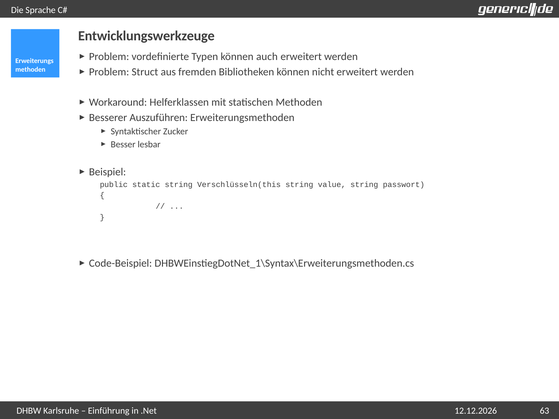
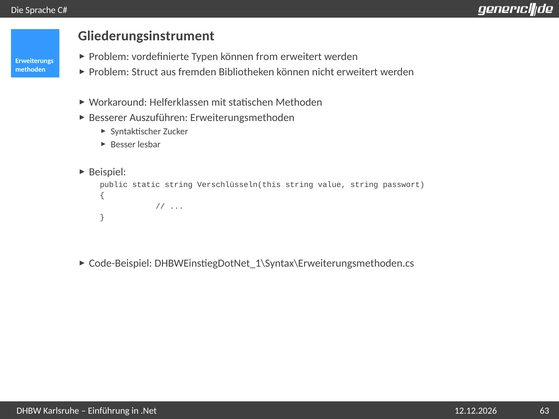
Entwicklungswerkzeuge: Entwicklungswerkzeuge -> Gliederungsinstrument (146, 36)
auch: auch -> from (267, 57)
